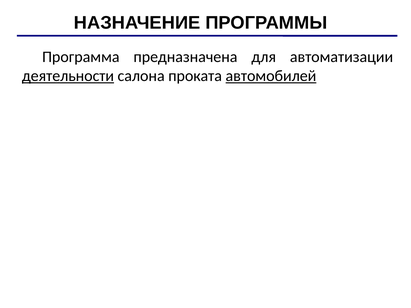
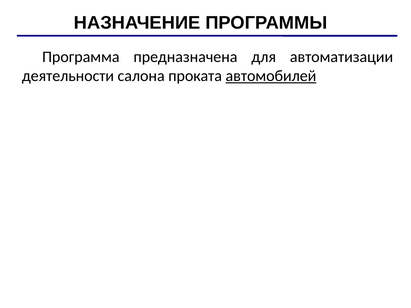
деятельности underline: present -> none (68, 76)
